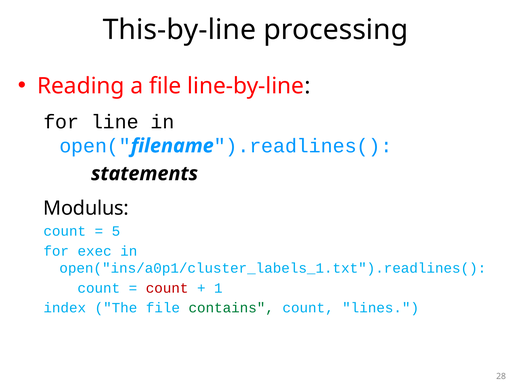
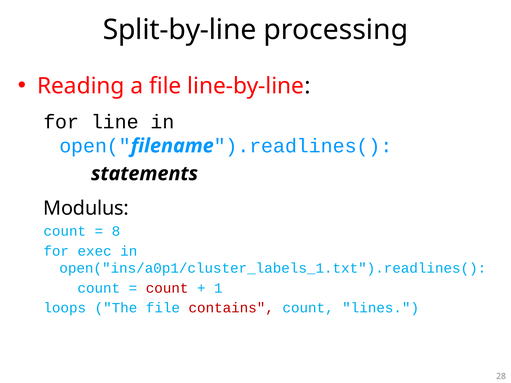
This-by-line: This-by-line -> Split-by-line (180, 30)
5: 5 -> 8 (116, 231)
index: index -> loops (65, 308)
contains colour: green -> red (231, 308)
